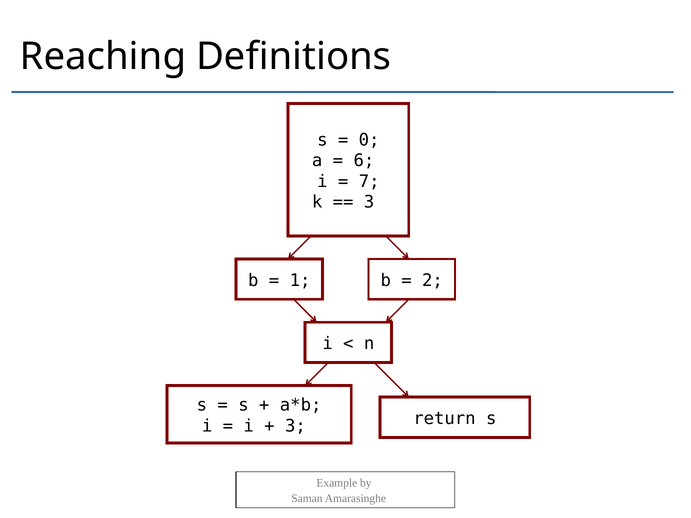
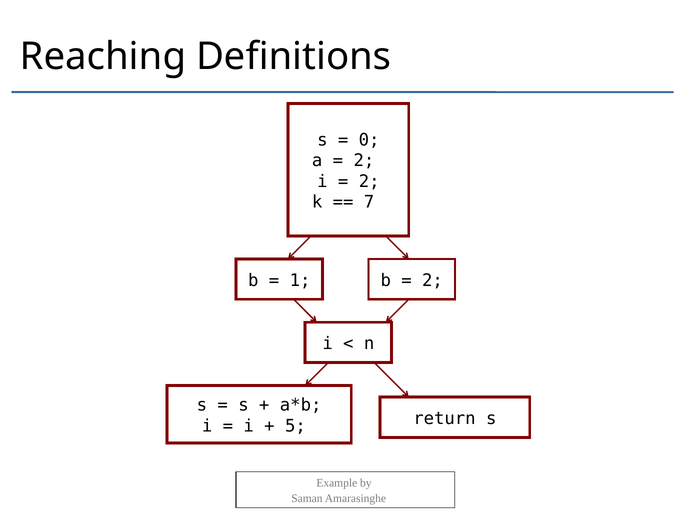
6: 6 -> 2 (364, 161)
7: 7 -> 2 (369, 181)
3: 3 -> 7 (369, 202)
3: 3 -> 5 (295, 426)
